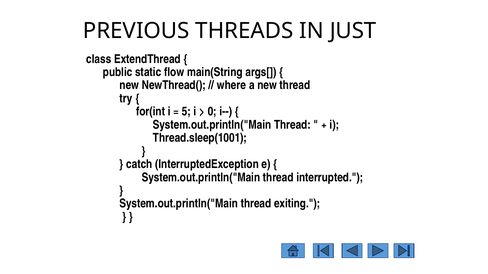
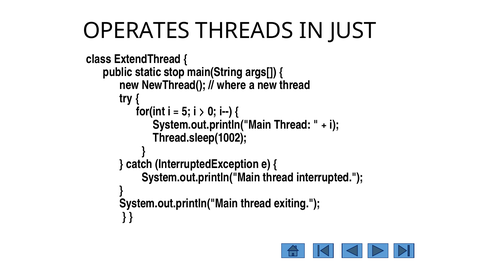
PREVIOUS: PREVIOUS -> OPERATES (136, 31)
flow: flow -> stop (174, 72)
Thread.sleep(1001: Thread.sleep(1001 -> Thread.sleep(1002 (200, 138)
